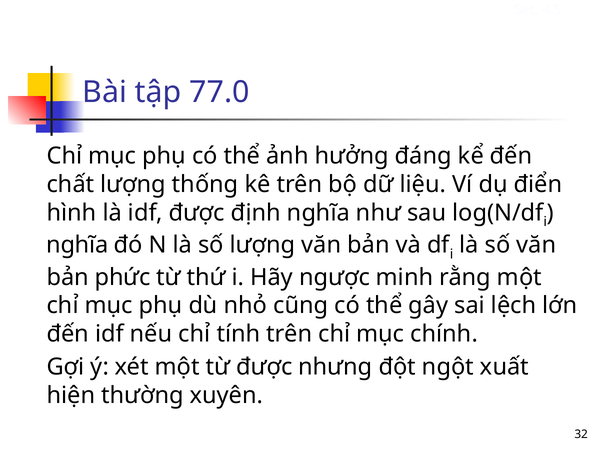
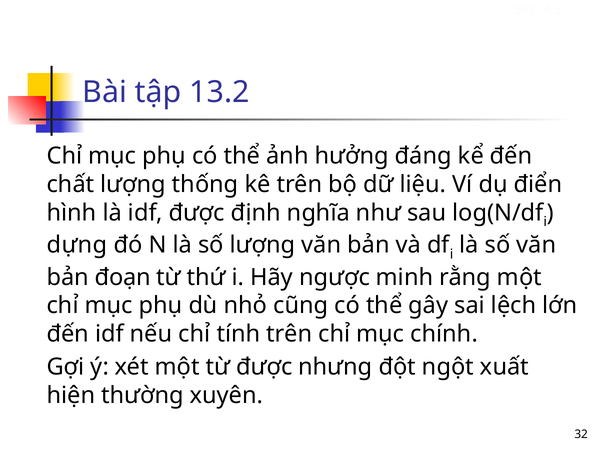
77.0: 77.0 -> 13.2 (219, 92)
nghĩa: nghĩa -> dựng (77, 245)
phức: phức -> đoạn (123, 277)
